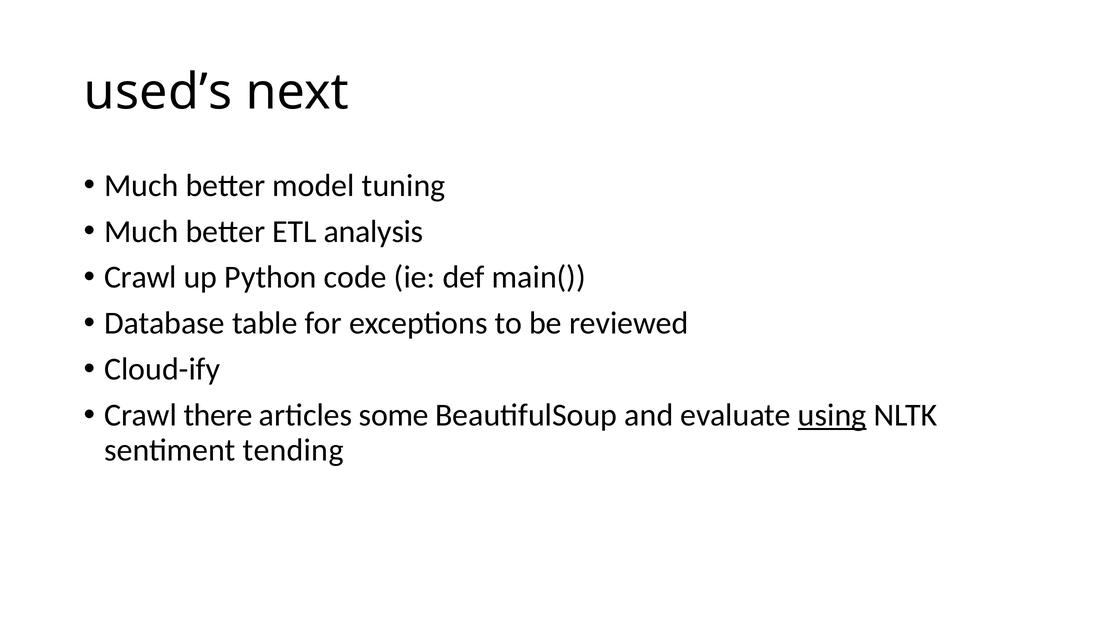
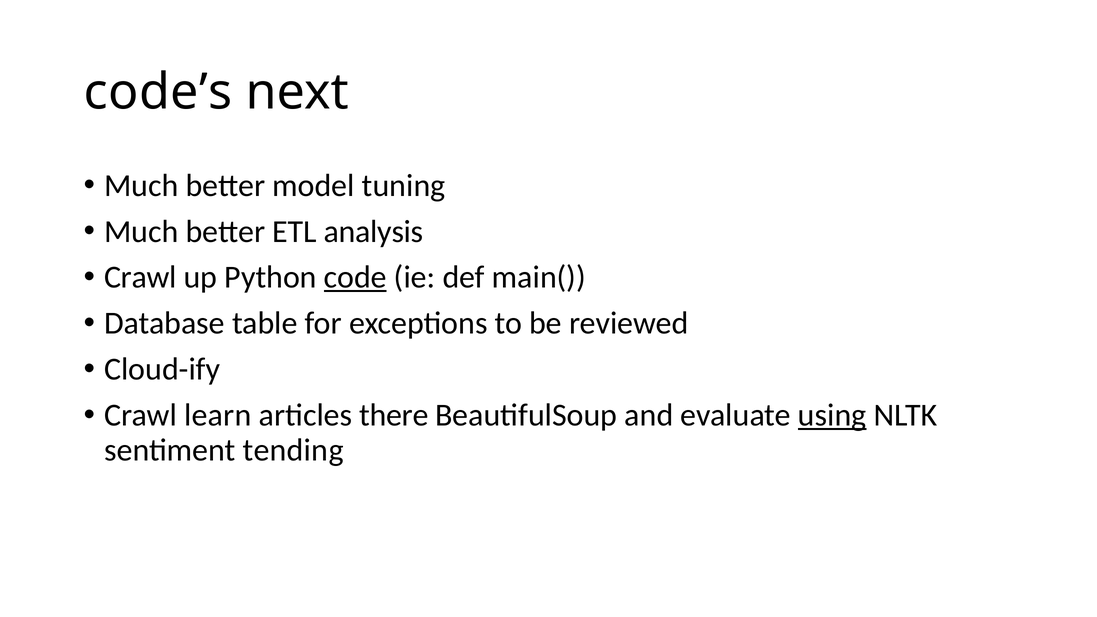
used’s: used’s -> code’s (158, 92)
code underline: none -> present (355, 277)
there: there -> learn (218, 415)
some: some -> there (394, 415)
